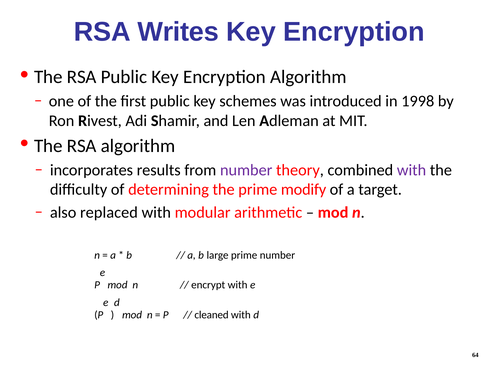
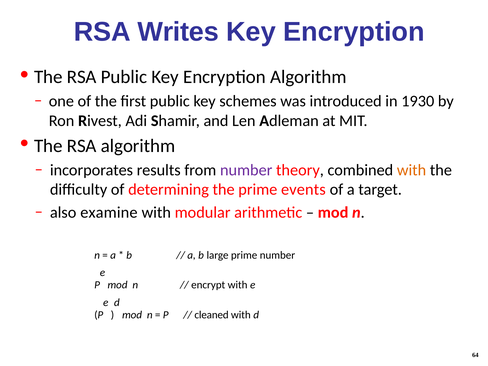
1998: 1998 -> 1930 (418, 101)
with colour: purple -> orange (412, 170)
modify: modify -> events (303, 190)
replaced: replaced -> examine (109, 212)
